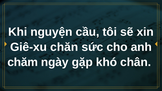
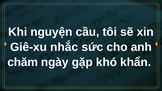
chăn: chăn -> nhắc (64, 47)
chân: chân -> khẩn (136, 62)
